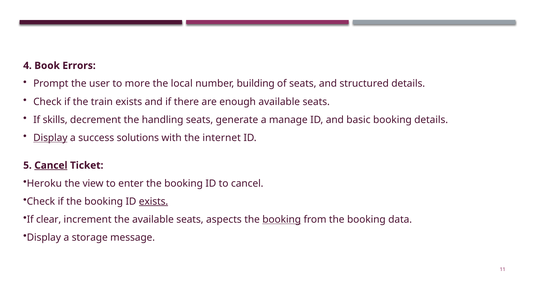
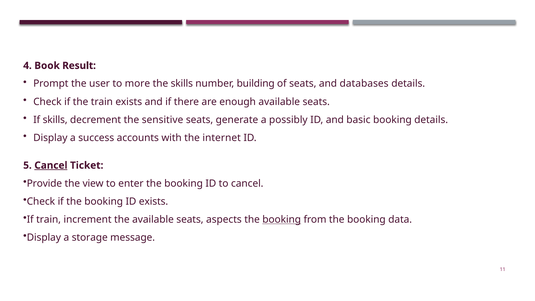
Errors: Errors -> Result (79, 66)
the local: local -> skills (182, 84)
structured: structured -> databases (364, 84)
handling: handling -> sensitive (163, 120)
manage: manage -> possibly (288, 120)
Display underline: present -> none (50, 138)
solutions: solutions -> accounts (138, 138)
Heroku: Heroku -> Provide (44, 183)
exists underline: present -> none (154, 201)
If clear: clear -> train (49, 219)
